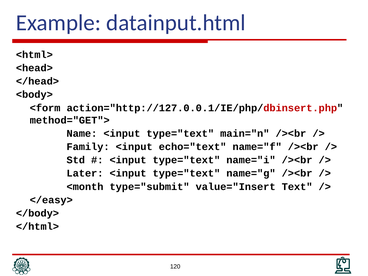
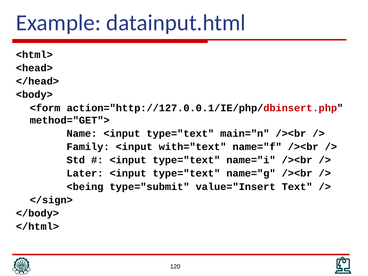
echo="text: echo="text -> with="text (193, 147)
<month: <month -> <being (85, 187)
</easy>: </easy> -> </sign> (51, 200)
